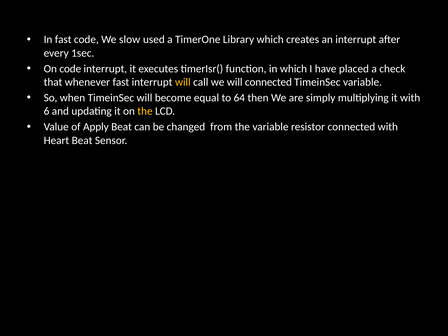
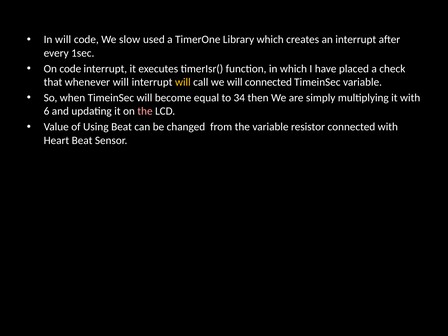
In fast: fast -> will (63, 40)
whenever fast: fast -> will (121, 82)
64: 64 -> 34 (239, 98)
the colour: yellow -> pink (145, 111)
Apply: Apply -> Using (96, 127)
